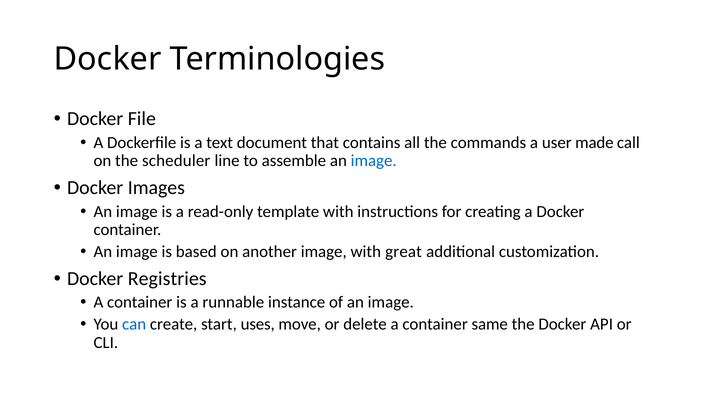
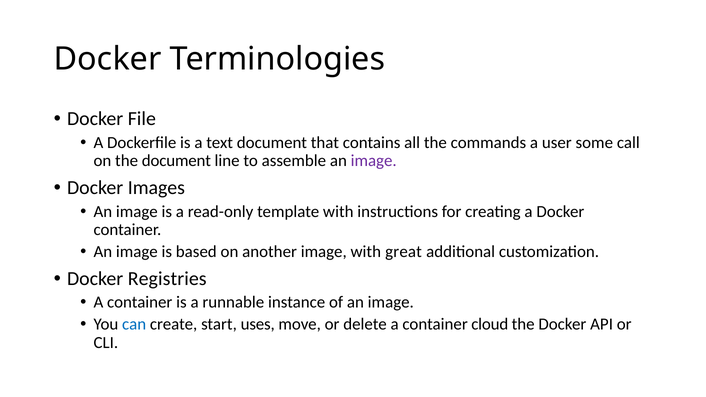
made: made -> some (594, 143)
the scheduler: scheduler -> document (176, 161)
image colour: blue -> purple (374, 161)
same: same -> cloud (490, 324)
